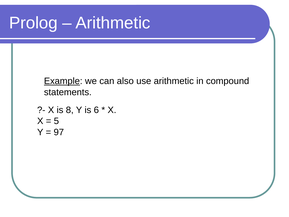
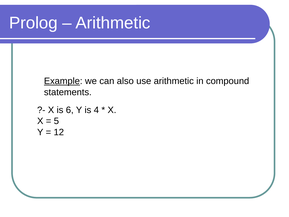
8: 8 -> 6 (70, 110)
6: 6 -> 4 (96, 110)
97: 97 -> 12 (59, 132)
